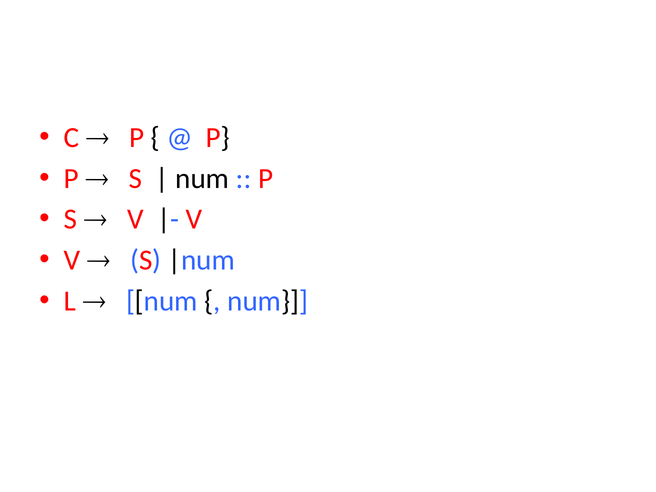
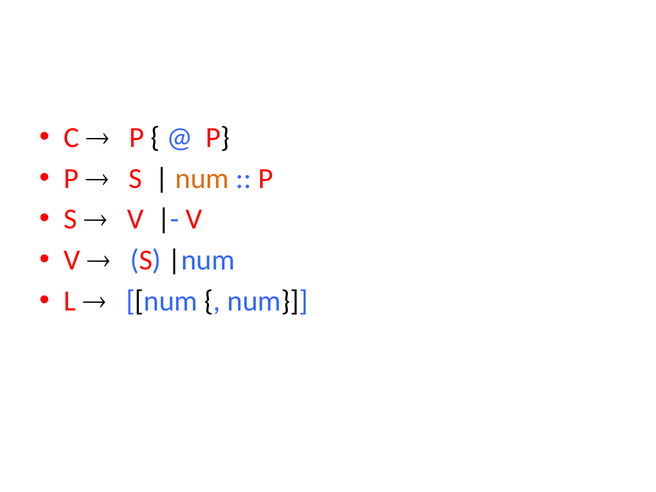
num colour: black -> orange (202, 178)
